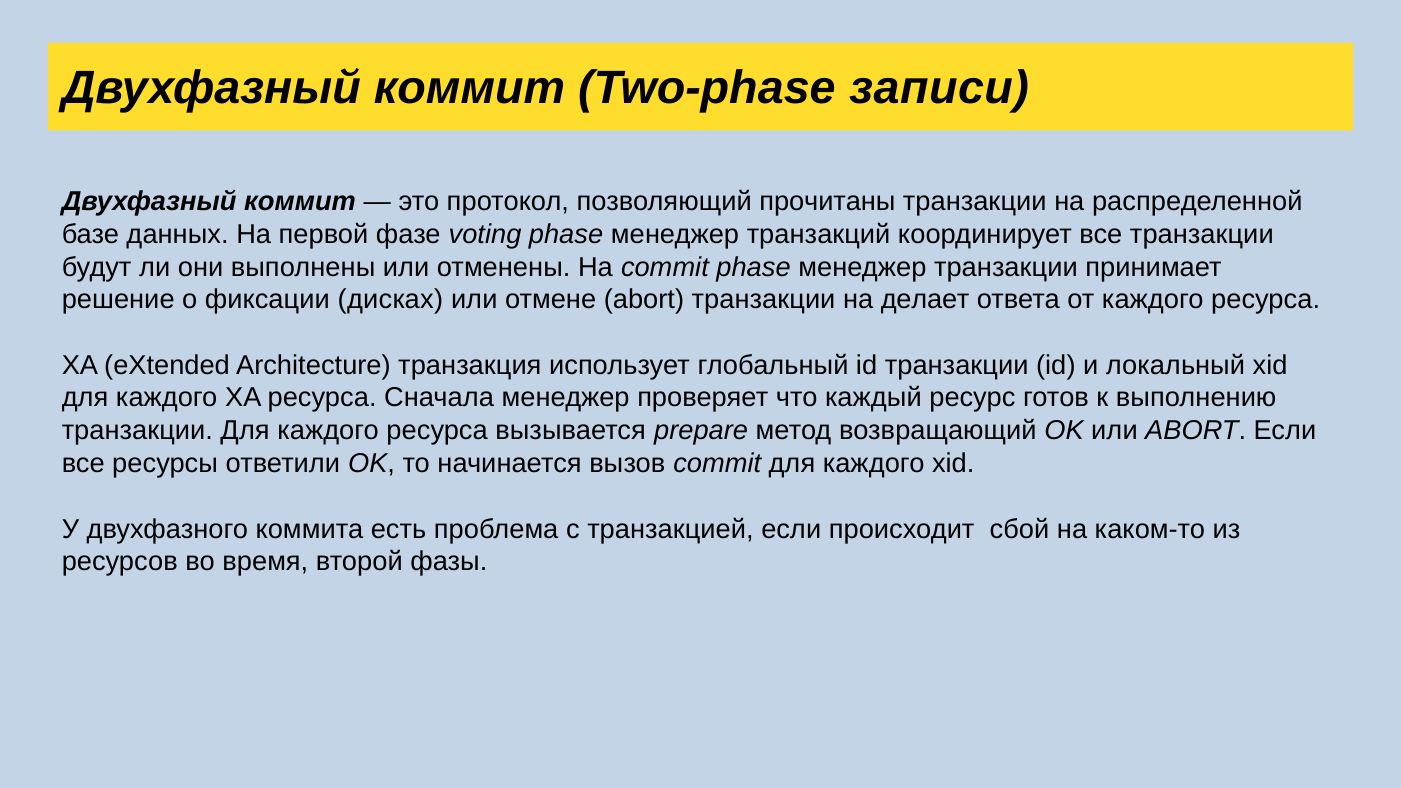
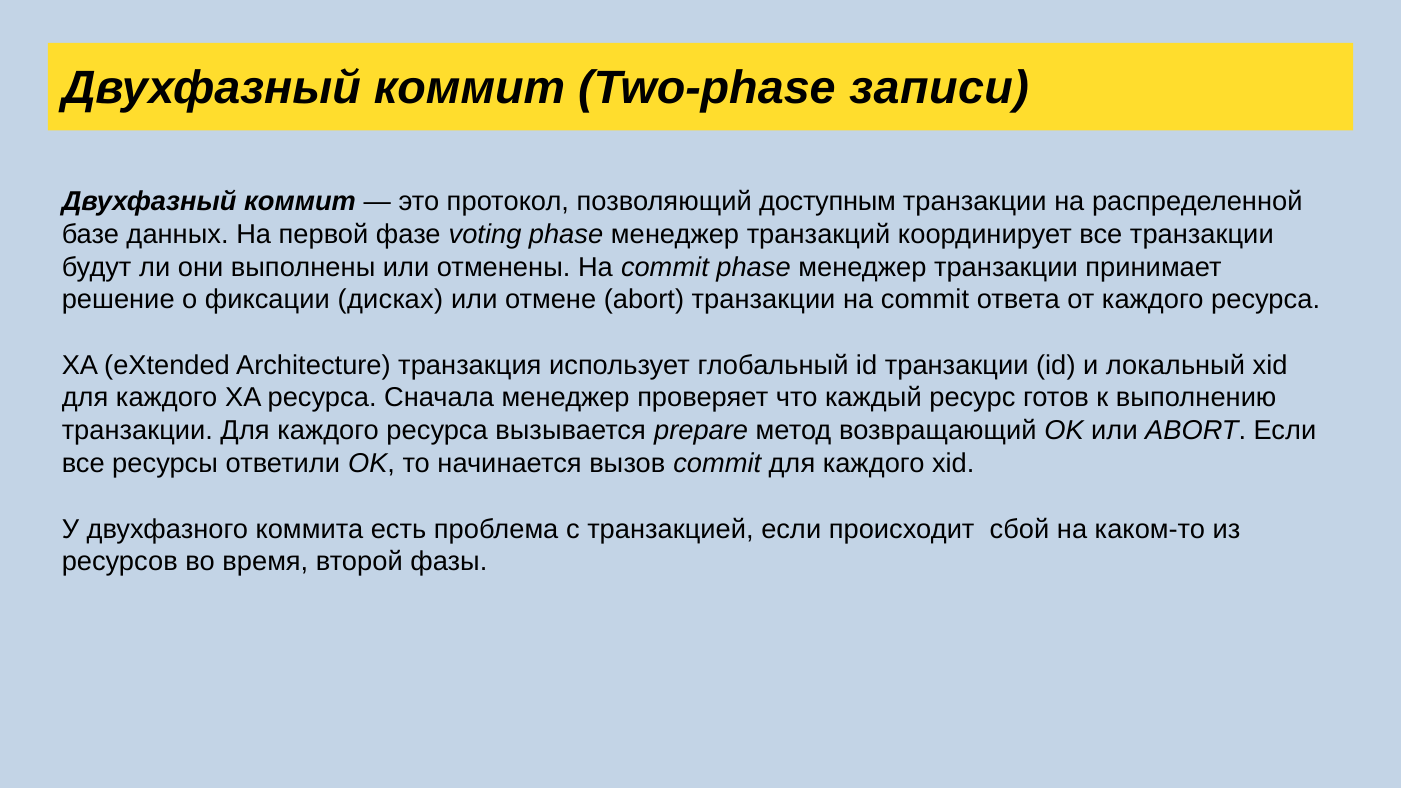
прочитаны: прочитаны -> доступным (828, 202)
транзакции на делает: делает -> commit (925, 300)
